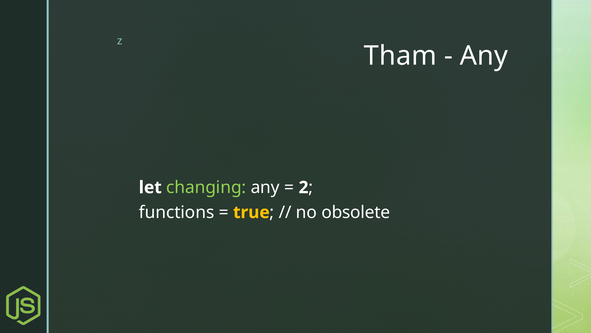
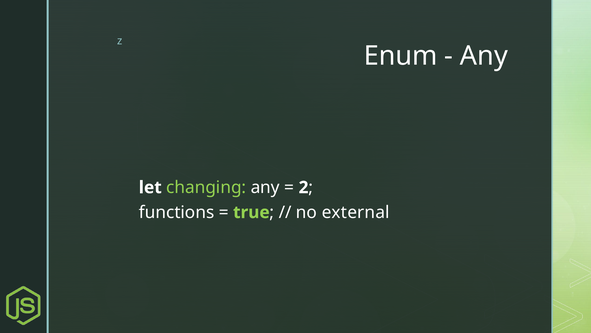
Tham: Tham -> Enum (401, 56)
true colour: yellow -> light green (251, 212)
obsolete: obsolete -> external (356, 212)
